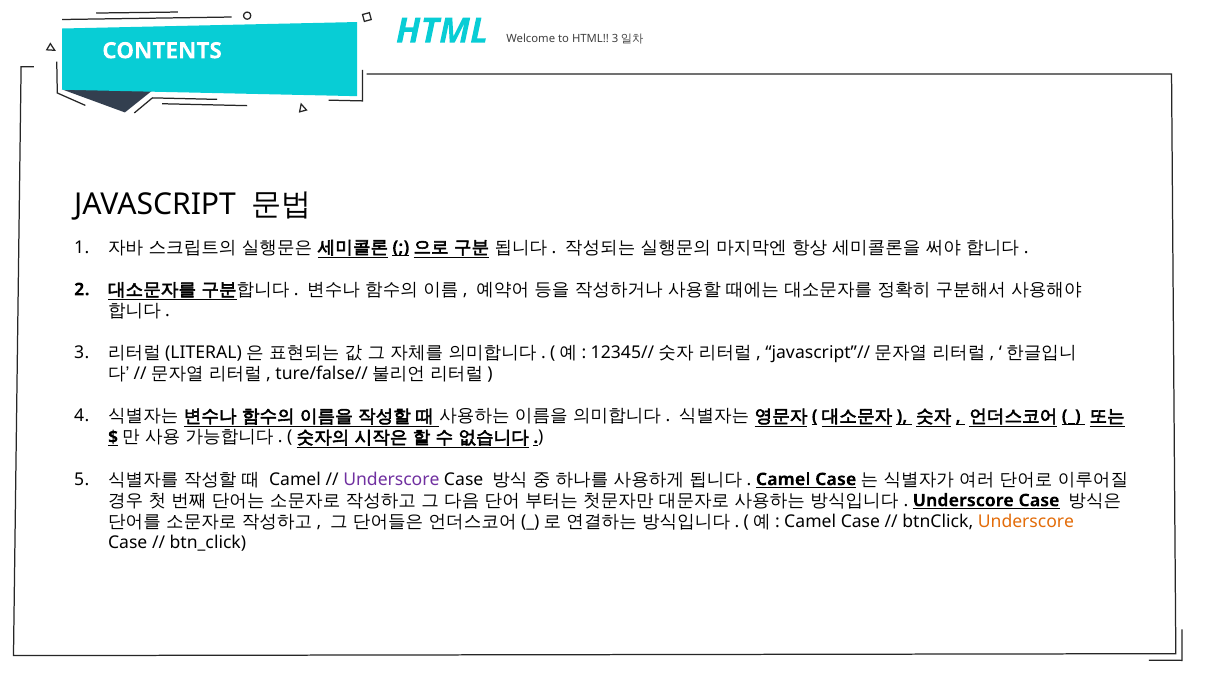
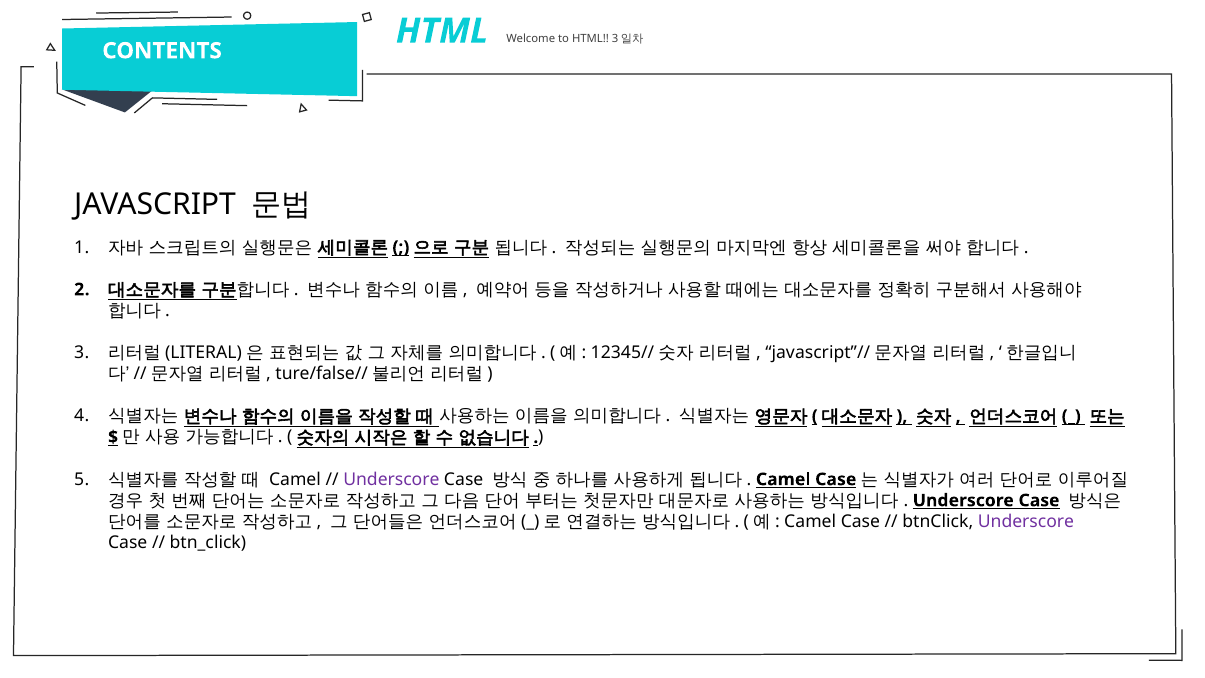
Underscore colour: orange -> purple (1026, 521)
